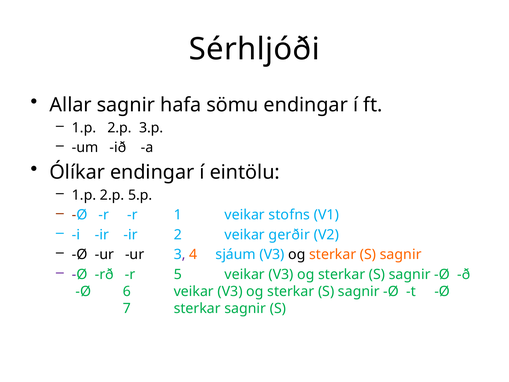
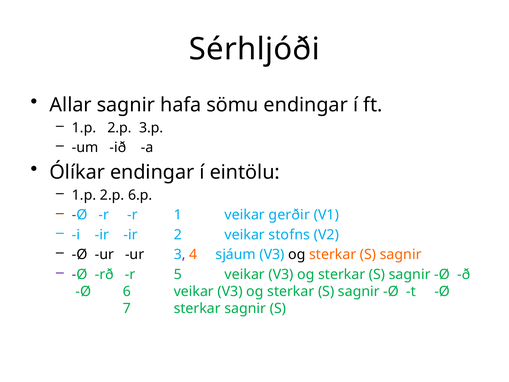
5.p: 5.p -> 6.p (140, 195)
stofns: stofns -> gerðir (289, 215)
gerðir: gerðir -> stofns (289, 235)
